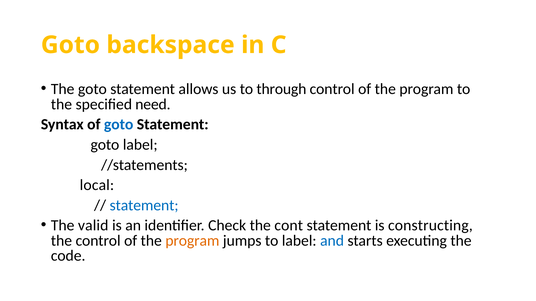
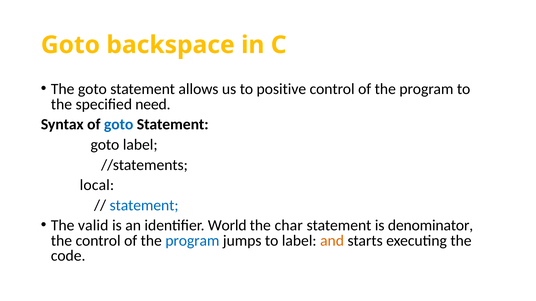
through: through -> positive (281, 89)
Check: Check -> World (227, 226)
cont: cont -> char (289, 226)
constructing: constructing -> denominator (431, 226)
program colour: orange -> blue (192, 241)
and colour: blue -> orange (332, 241)
